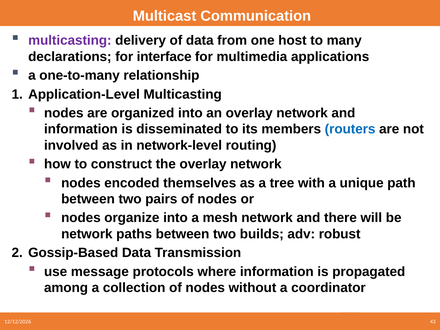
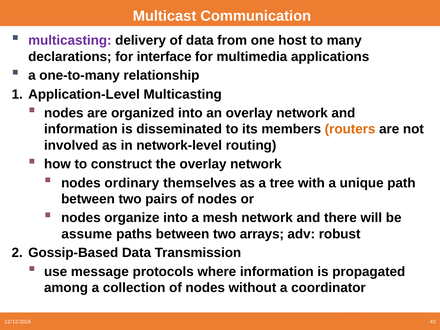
routers colour: blue -> orange (350, 129)
encoded: encoded -> ordinary (132, 183)
network: network -> assume (87, 234)
builds: builds -> arrays (262, 234)
